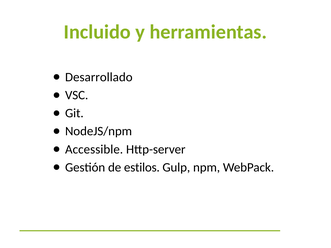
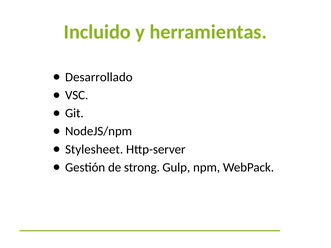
Accessible: Accessible -> Stylesheet (94, 149)
estilos: estilos -> strong (142, 167)
